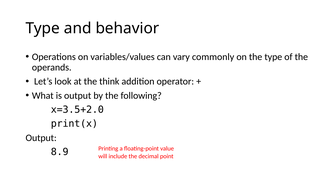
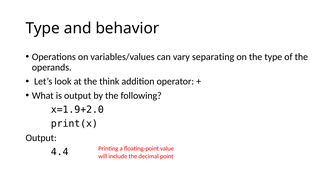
commonly: commonly -> separating (213, 57)
x=3.5+2.0: x=3.5+2.0 -> x=1.9+2.0 (77, 110)
8.9: 8.9 -> 4.4 (60, 152)
